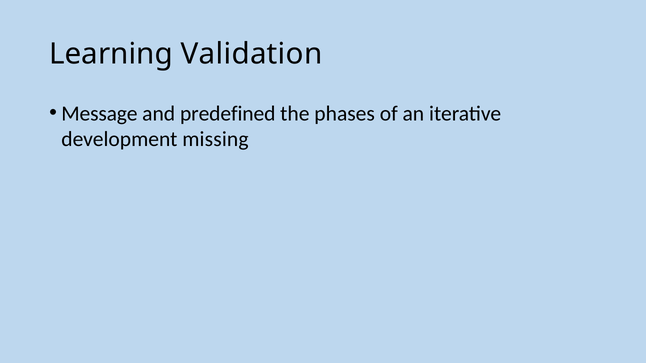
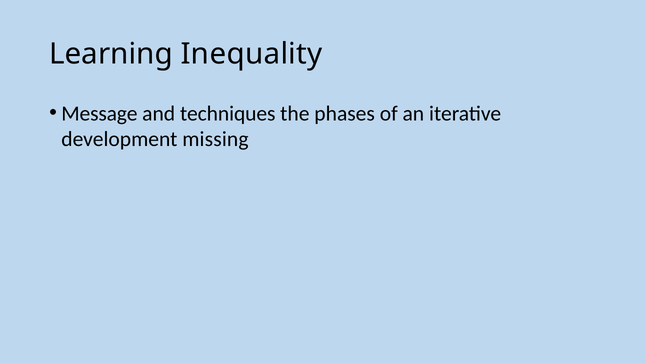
Validation: Validation -> Inequality (252, 54)
predefined: predefined -> techniques (228, 114)
